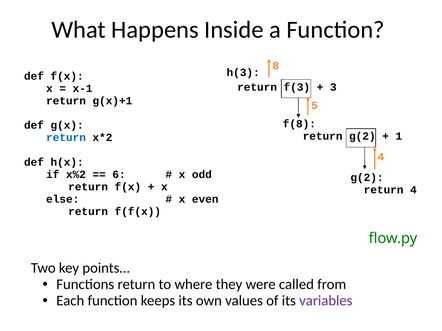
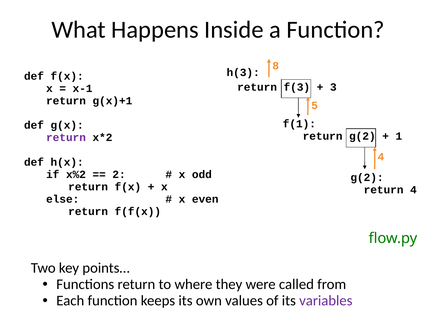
f(8: f(8 -> f(1 (299, 124)
return colour: blue -> purple (66, 138)
6: 6 -> 2 (119, 175)
